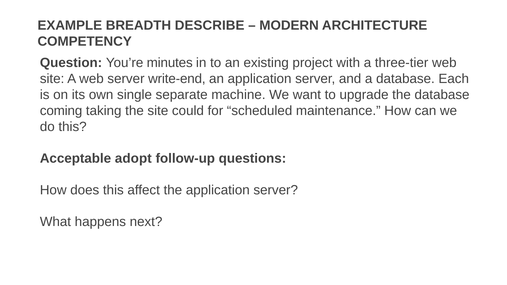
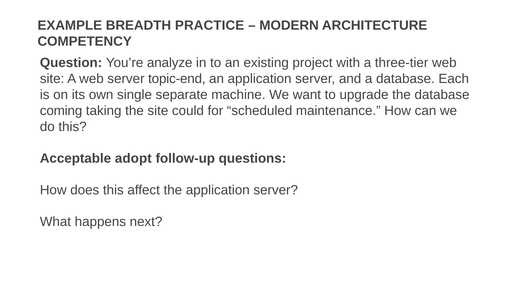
DESCRIBE: DESCRIBE -> PRACTICE (210, 25)
minutes: minutes -> analyze (170, 63)
write-end: write-end -> topic-end (177, 79)
